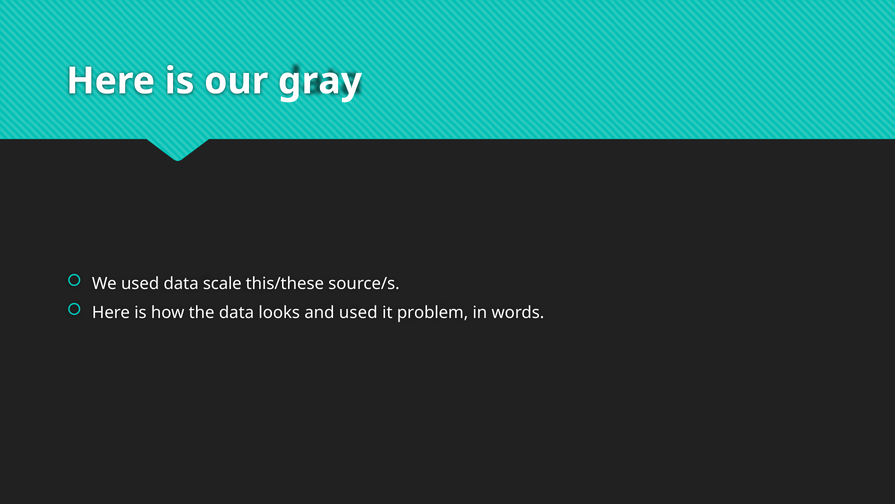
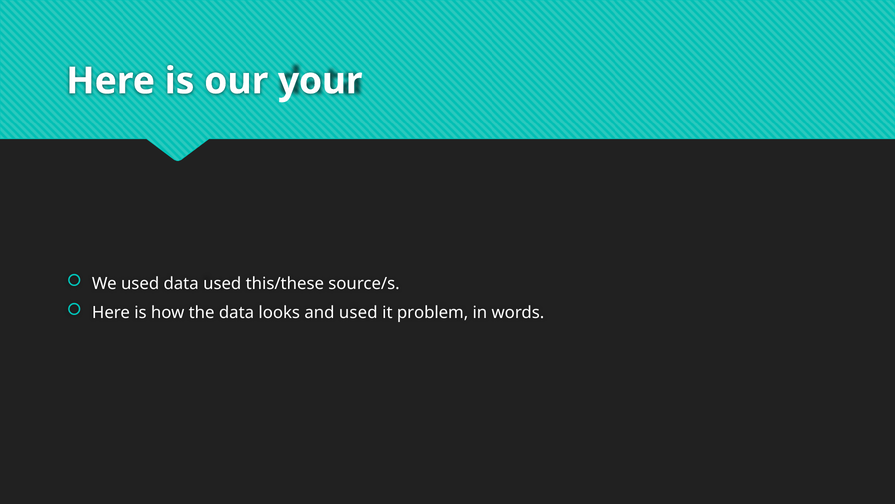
gray: gray -> your (320, 81)
data scale: scale -> used (222, 283)
